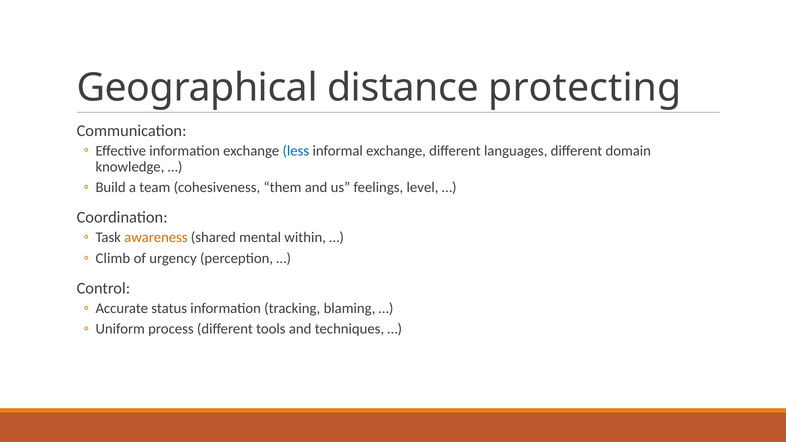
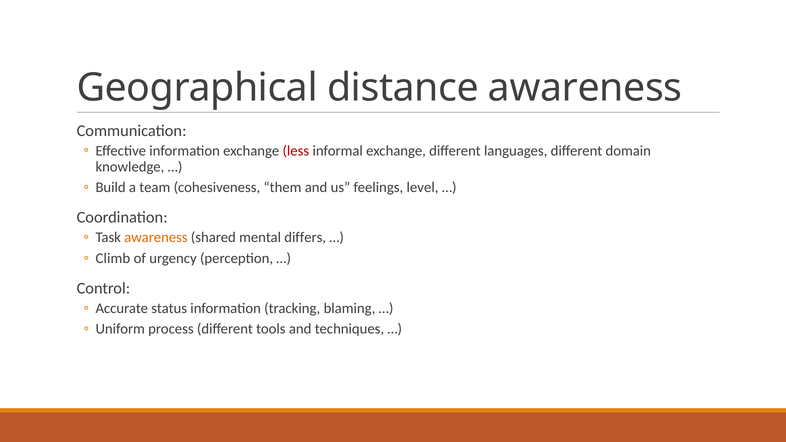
distance protecting: protecting -> awareness (585, 88)
less colour: blue -> red (296, 151)
within: within -> differs (305, 238)
